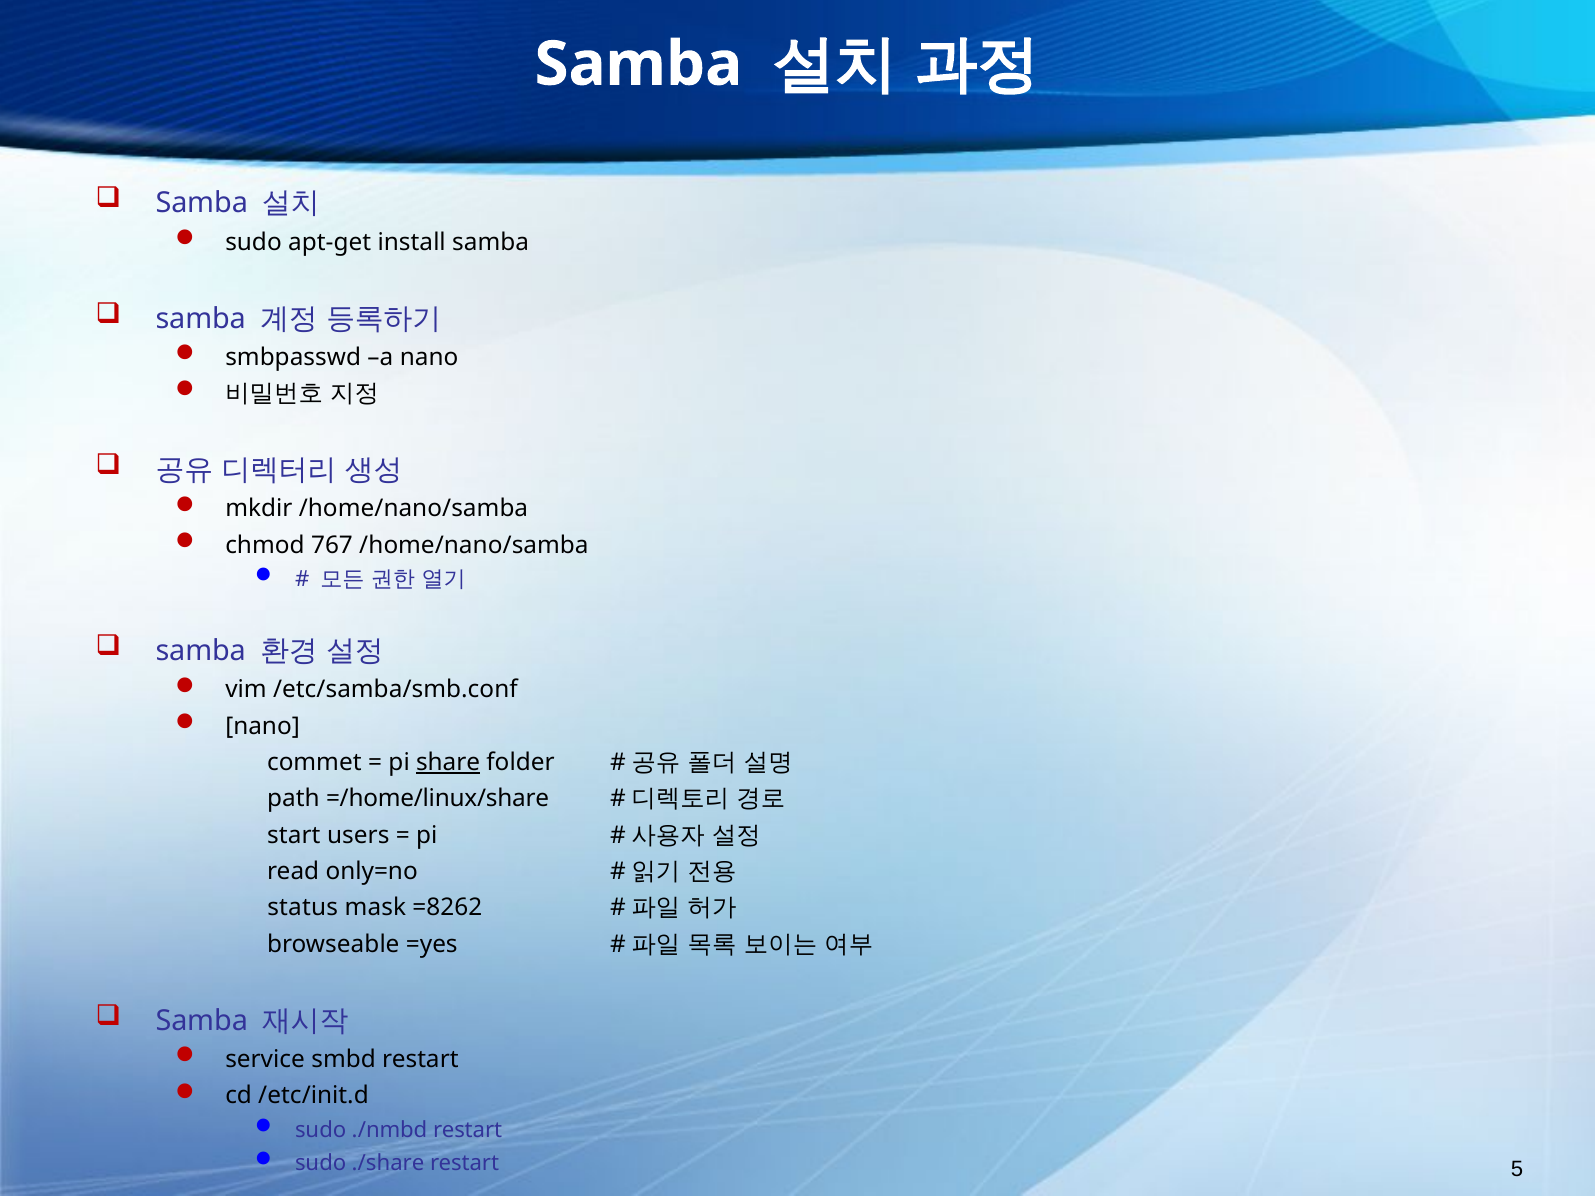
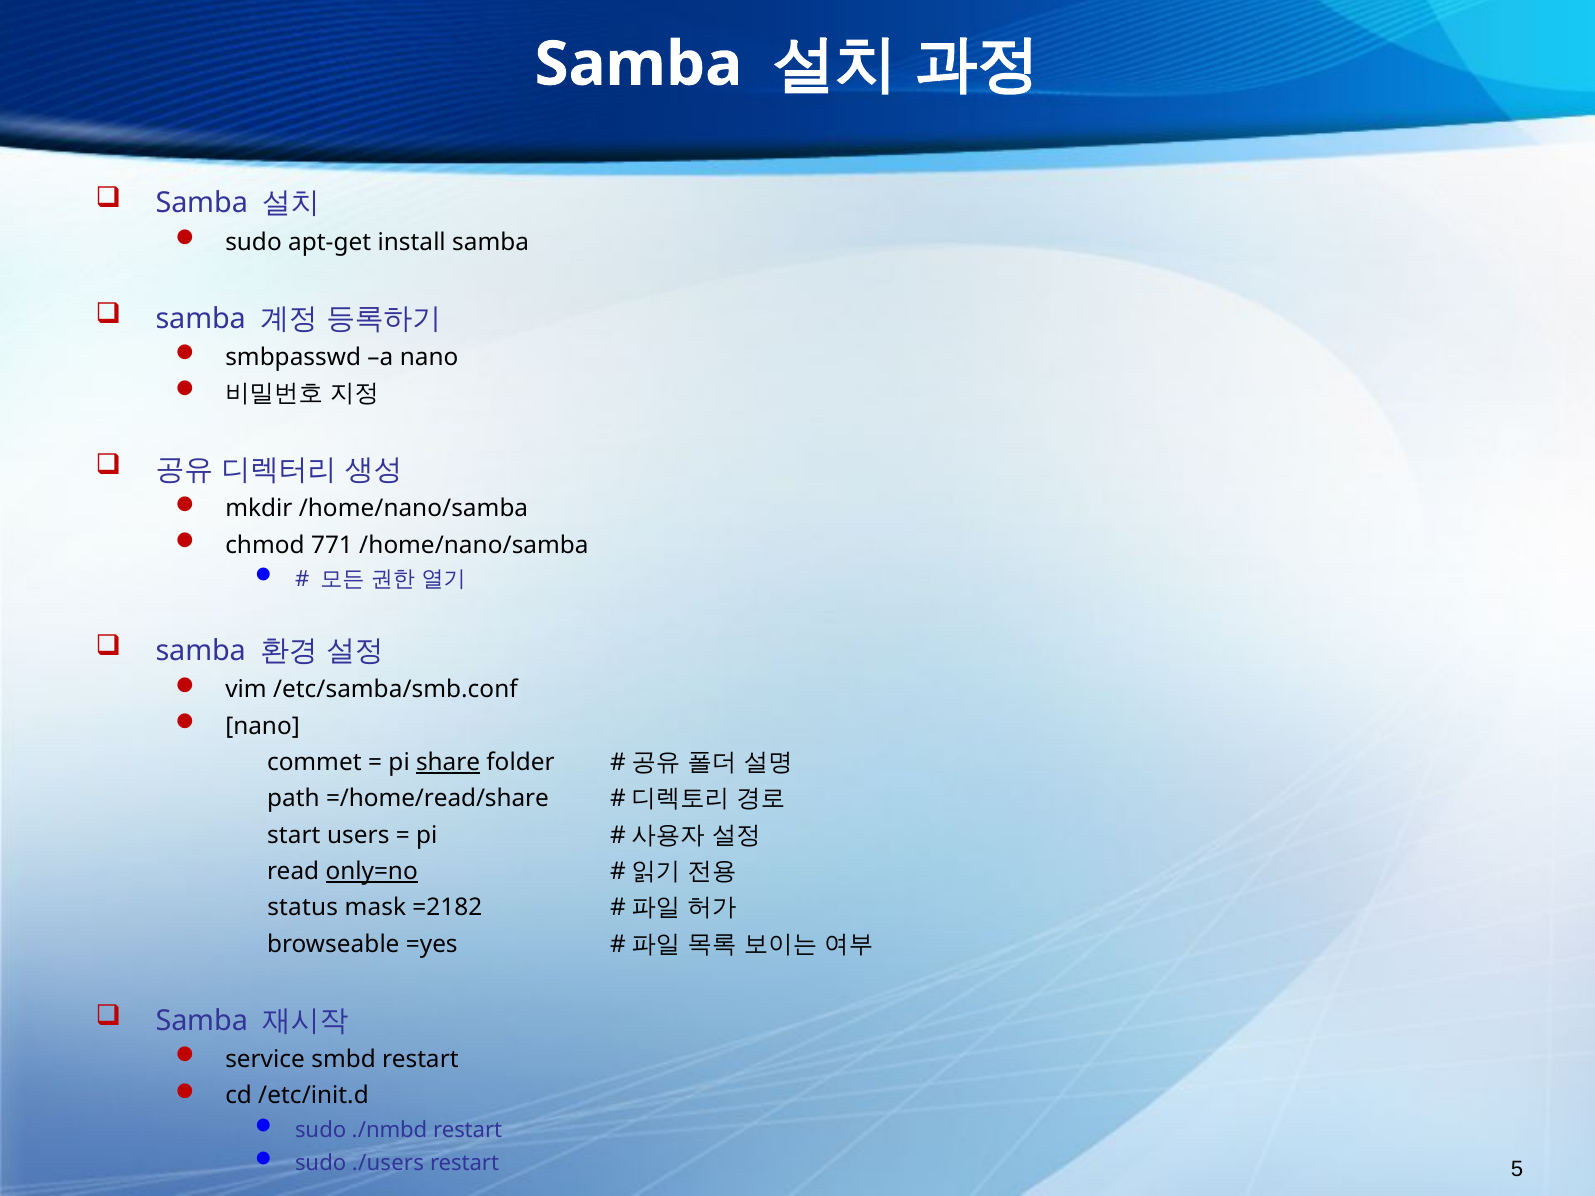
767: 767 -> 771 (332, 545)
=/home/linux/share: =/home/linux/share -> =/home/read/share (437, 799)
only=no underline: none -> present (372, 872)
=8262: =8262 -> =2182 (447, 908)
./share: ./share -> ./users (388, 1163)
